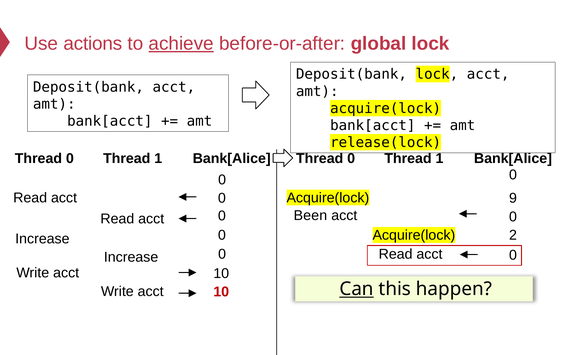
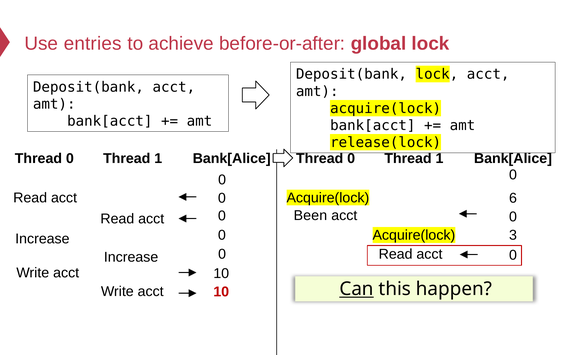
actions: actions -> entries (93, 44)
achieve underline: present -> none (181, 44)
9: 9 -> 6 (513, 198)
2: 2 -> 3 (513, 235)
